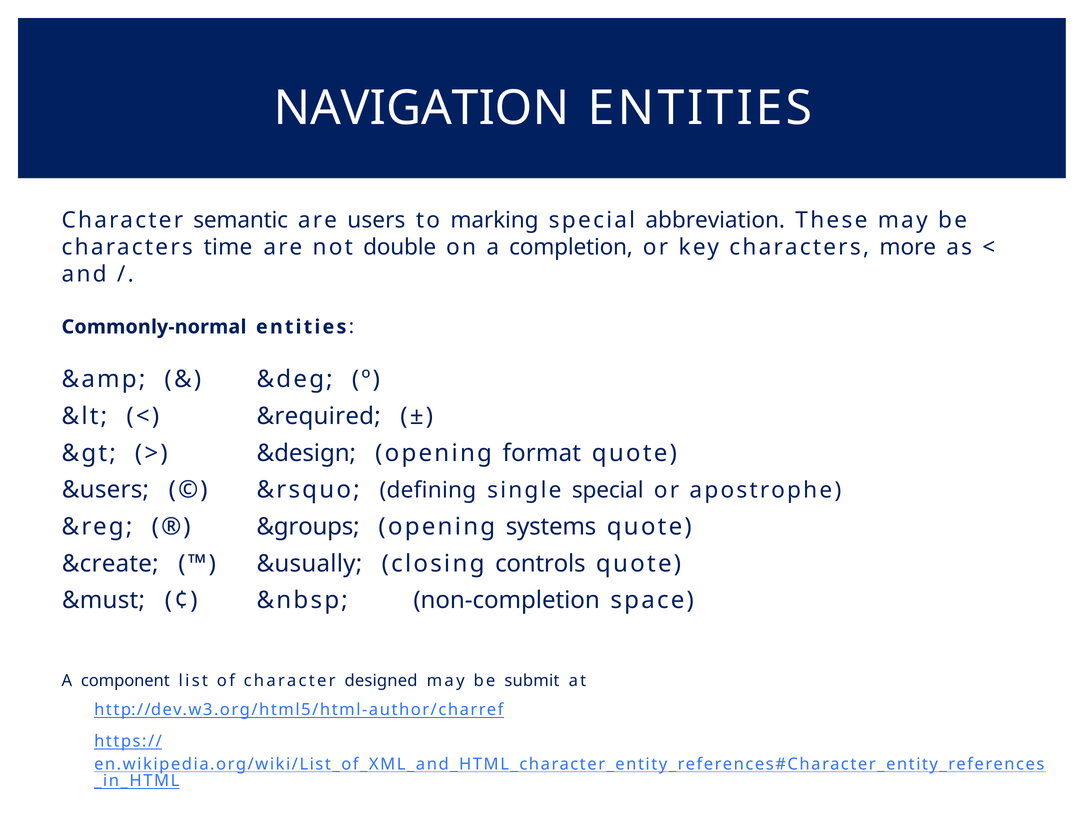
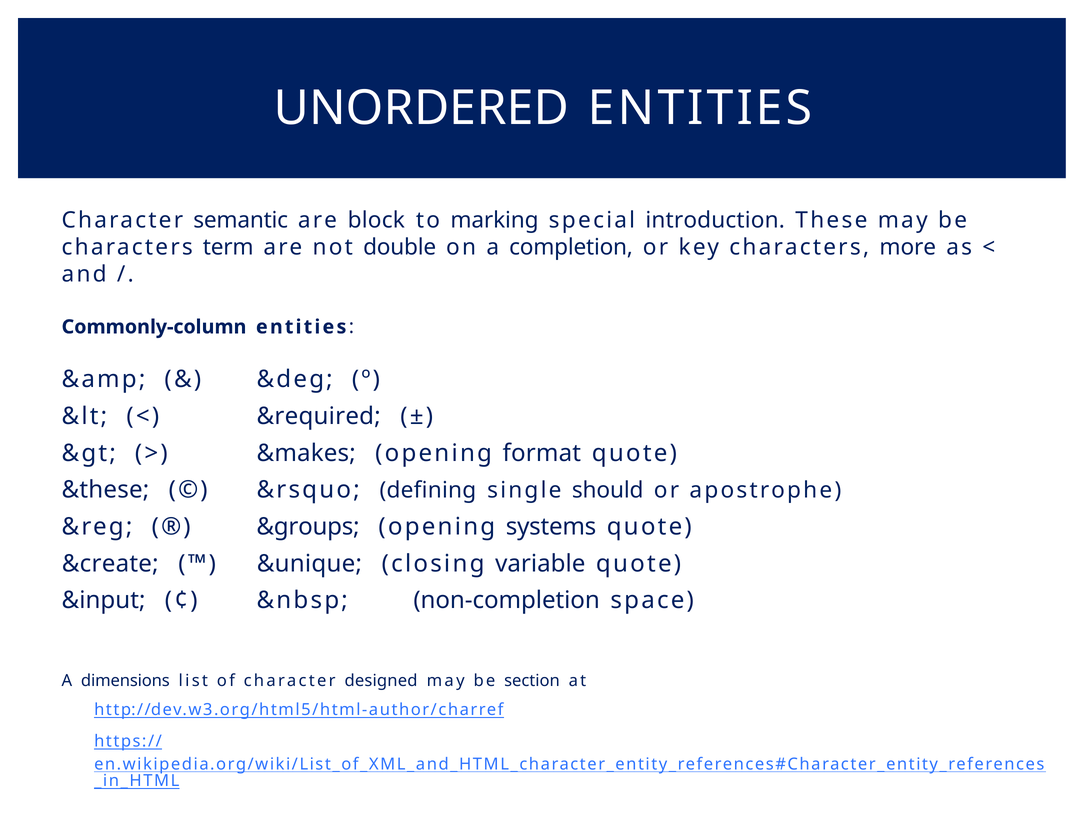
NAVIGATION: NAVIGATION -> UNORDERED (421, 108)
users: users -> block (376, 220)
abbreviation: abbreviation -> introduction (715, 220)
time: time -> term (228, 247)
Commonly-normal: Commonly-normal -> Commonly-column (154, 327)
&design: &design -> &makes (306, 453)
&users: &users -> &these (105, 490)
single special: special -> should (608, 490)
&usually: &usually -> &unique (309, 563)
controls: controls -> variable (540, 563)
&must: &must -> &input (104, 600)
component: component -> dimensions (125, 680)
submit: submit -> section (532, 680)
